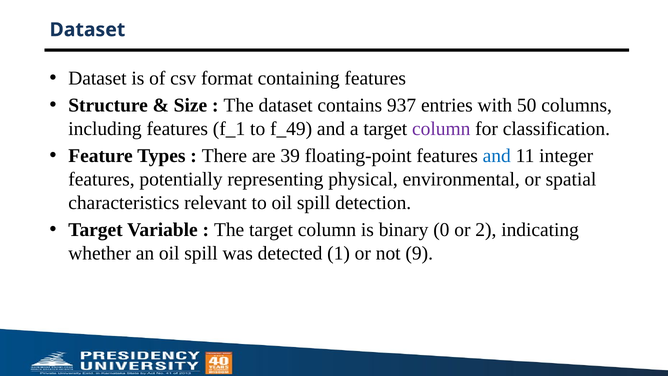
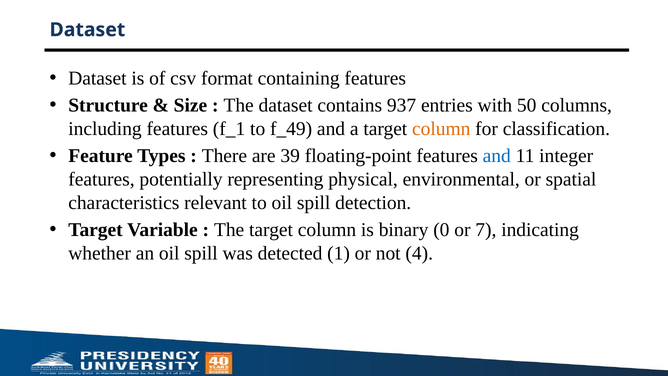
column colour: purple -> orange (441, 129)
2: 2 -> 7 (486, 230)
9: 9 -> 4 (419, 253)
